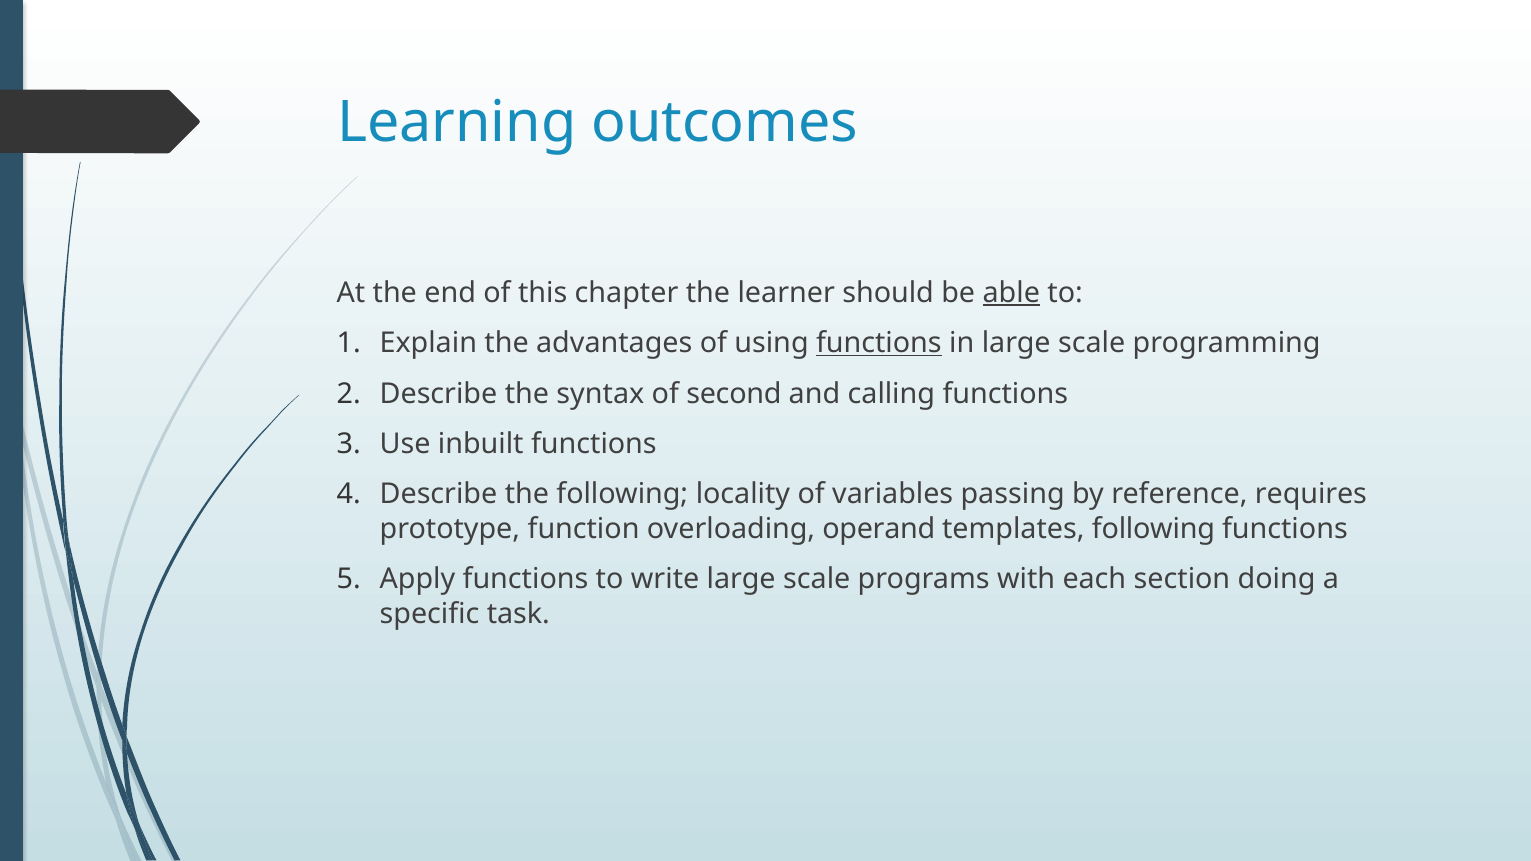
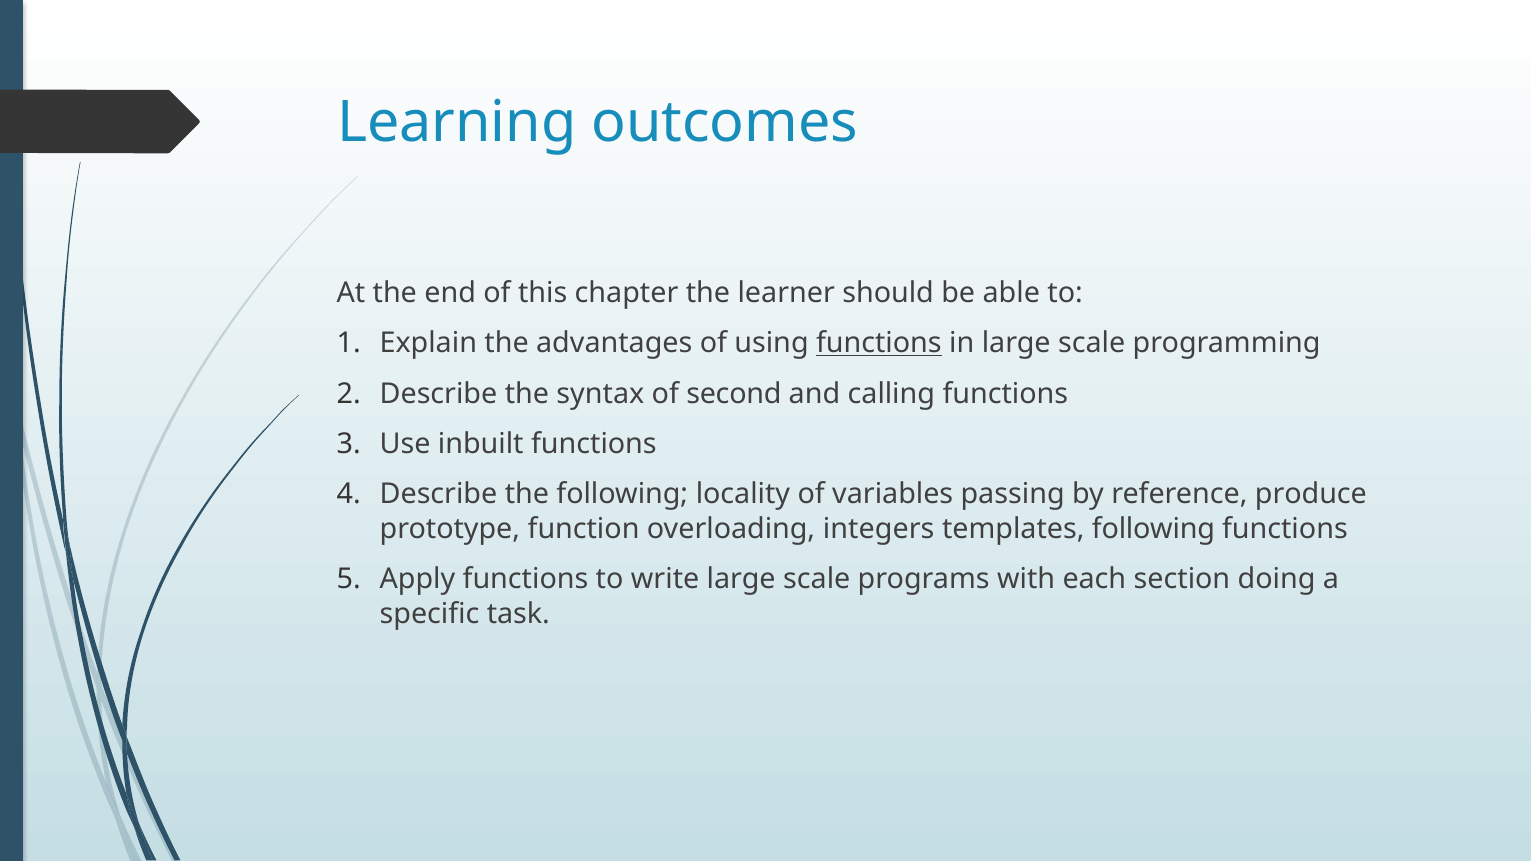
able underline: present -> none (1011, 293)
requires: requires -> produce (1311, 495)
operand: operand -> integers (879, 529)
